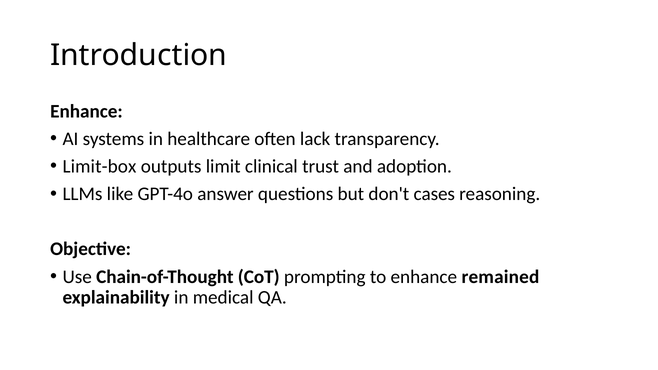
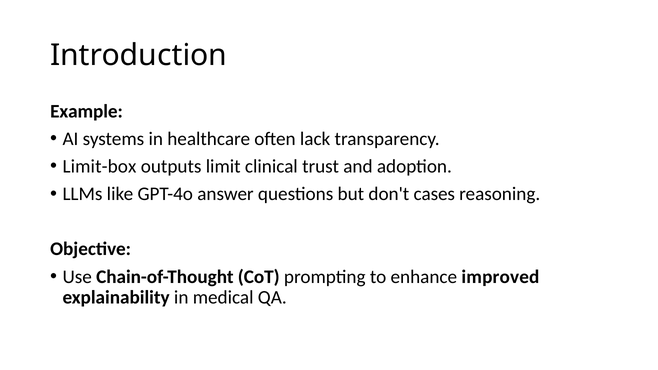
Enhance: Enhance -> Example (86, 111)
remained: remained -> improved (500, 277)
